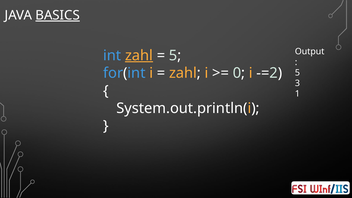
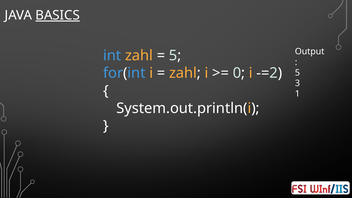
zahl underline: present -> none (139, 55)
